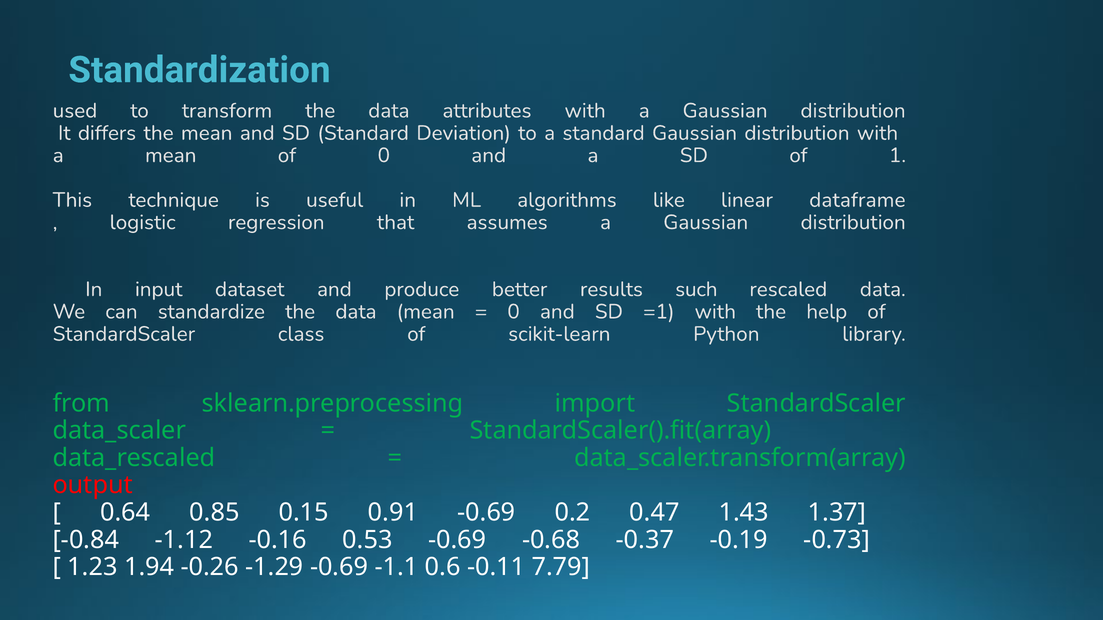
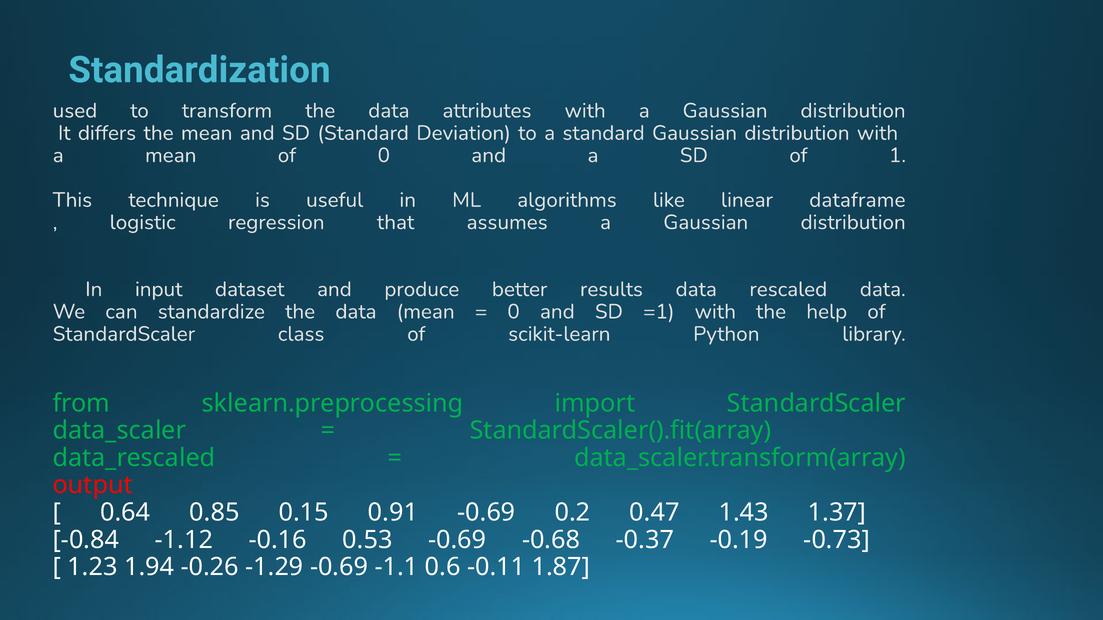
results such: such -> data (696, 289)
7.79: 7.79 -> 1.87 (561, 567)
